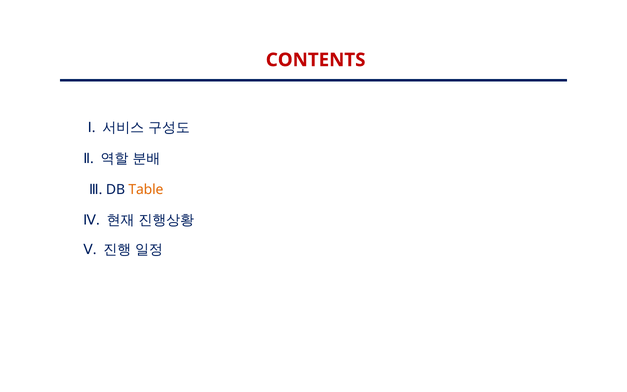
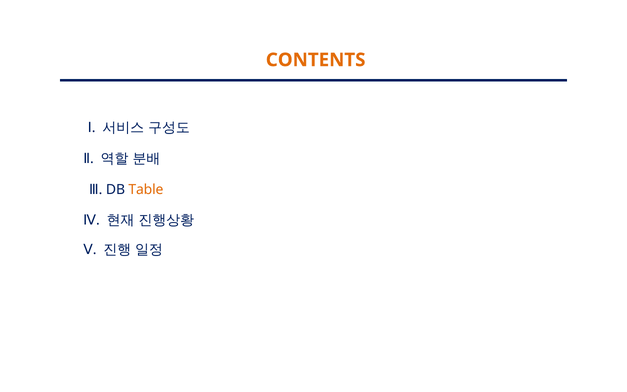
CONTENTS colour: red -> orange (316, 60)
